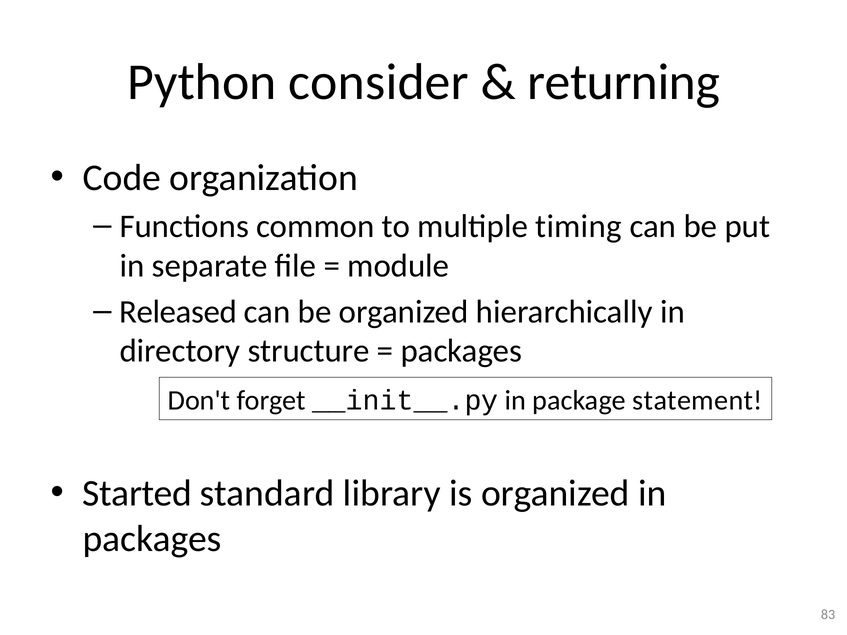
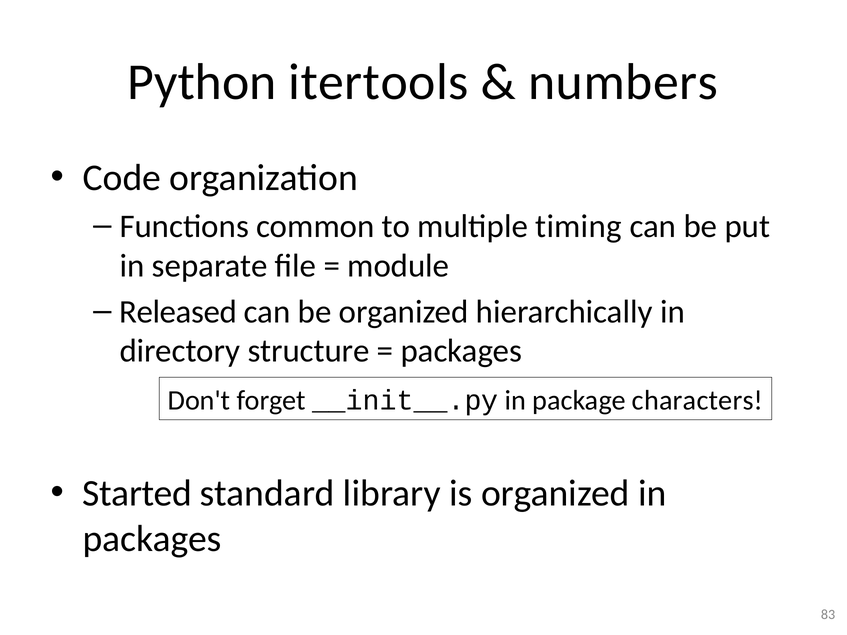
consider: consider -> itertools (378, 82)
returning: returning -> numbers (623, 82)
statement: statement -> characters (698, 401)
